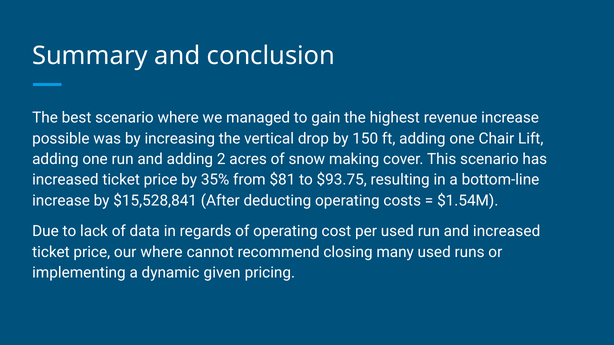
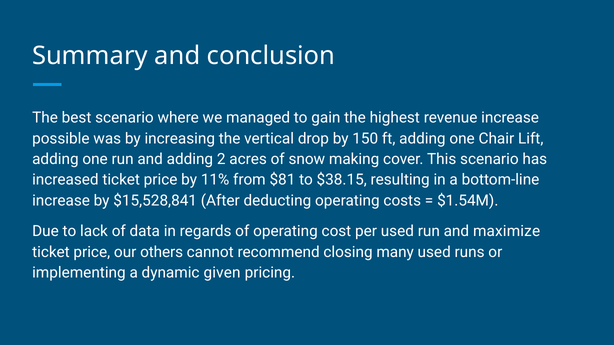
35%: 35% -> 11% (215, 180)
$93.75: $93.75 -> $38.15 (342, 180)
and increased: increased -> maximize (507, 232)
our where: where -> others (162, 252)
